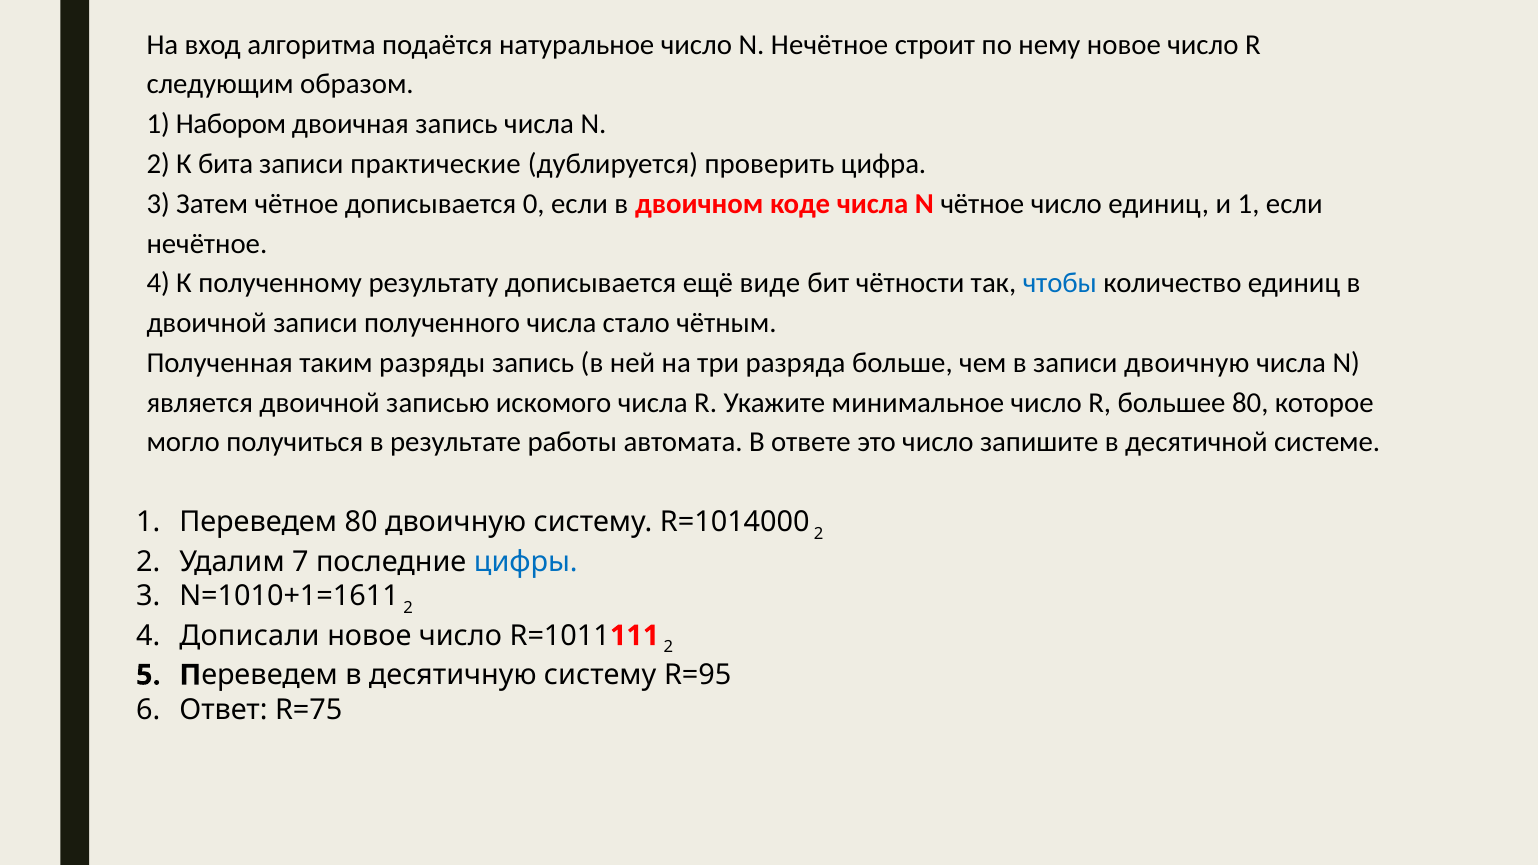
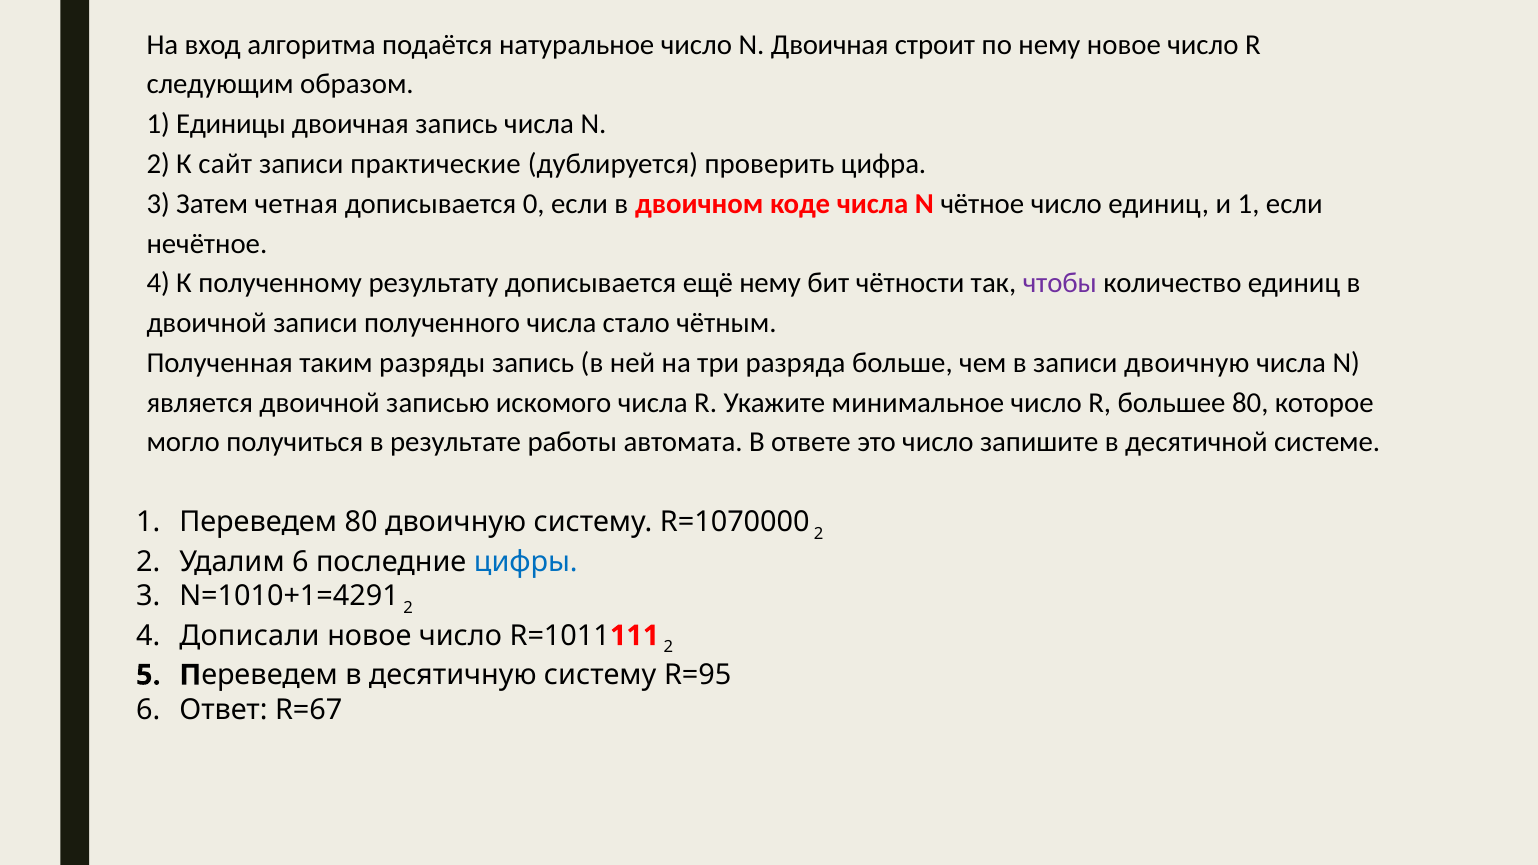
N Нечётное: Нечётное -> Двоичная (830, 45)
Набором: Набором -> Единицы (231, 124)
бита: бита -> сайт (225, 164)
Затем чётное: чётное -> четная (296, 204)
ещё виде: виде -> нему (770, 283)
чтобы colour: blue -> purple (1060, 283)
R=1014000: R=1014000 -> R=1070000 (735, 522)
Удалим 7: 7 -> 6 (300, 562)
N=1010+1=1611: N=1010+1=1611 -> N=1010+1=4291 (289, 596)
R=75: R=75 -> R=67 (309, 710)
